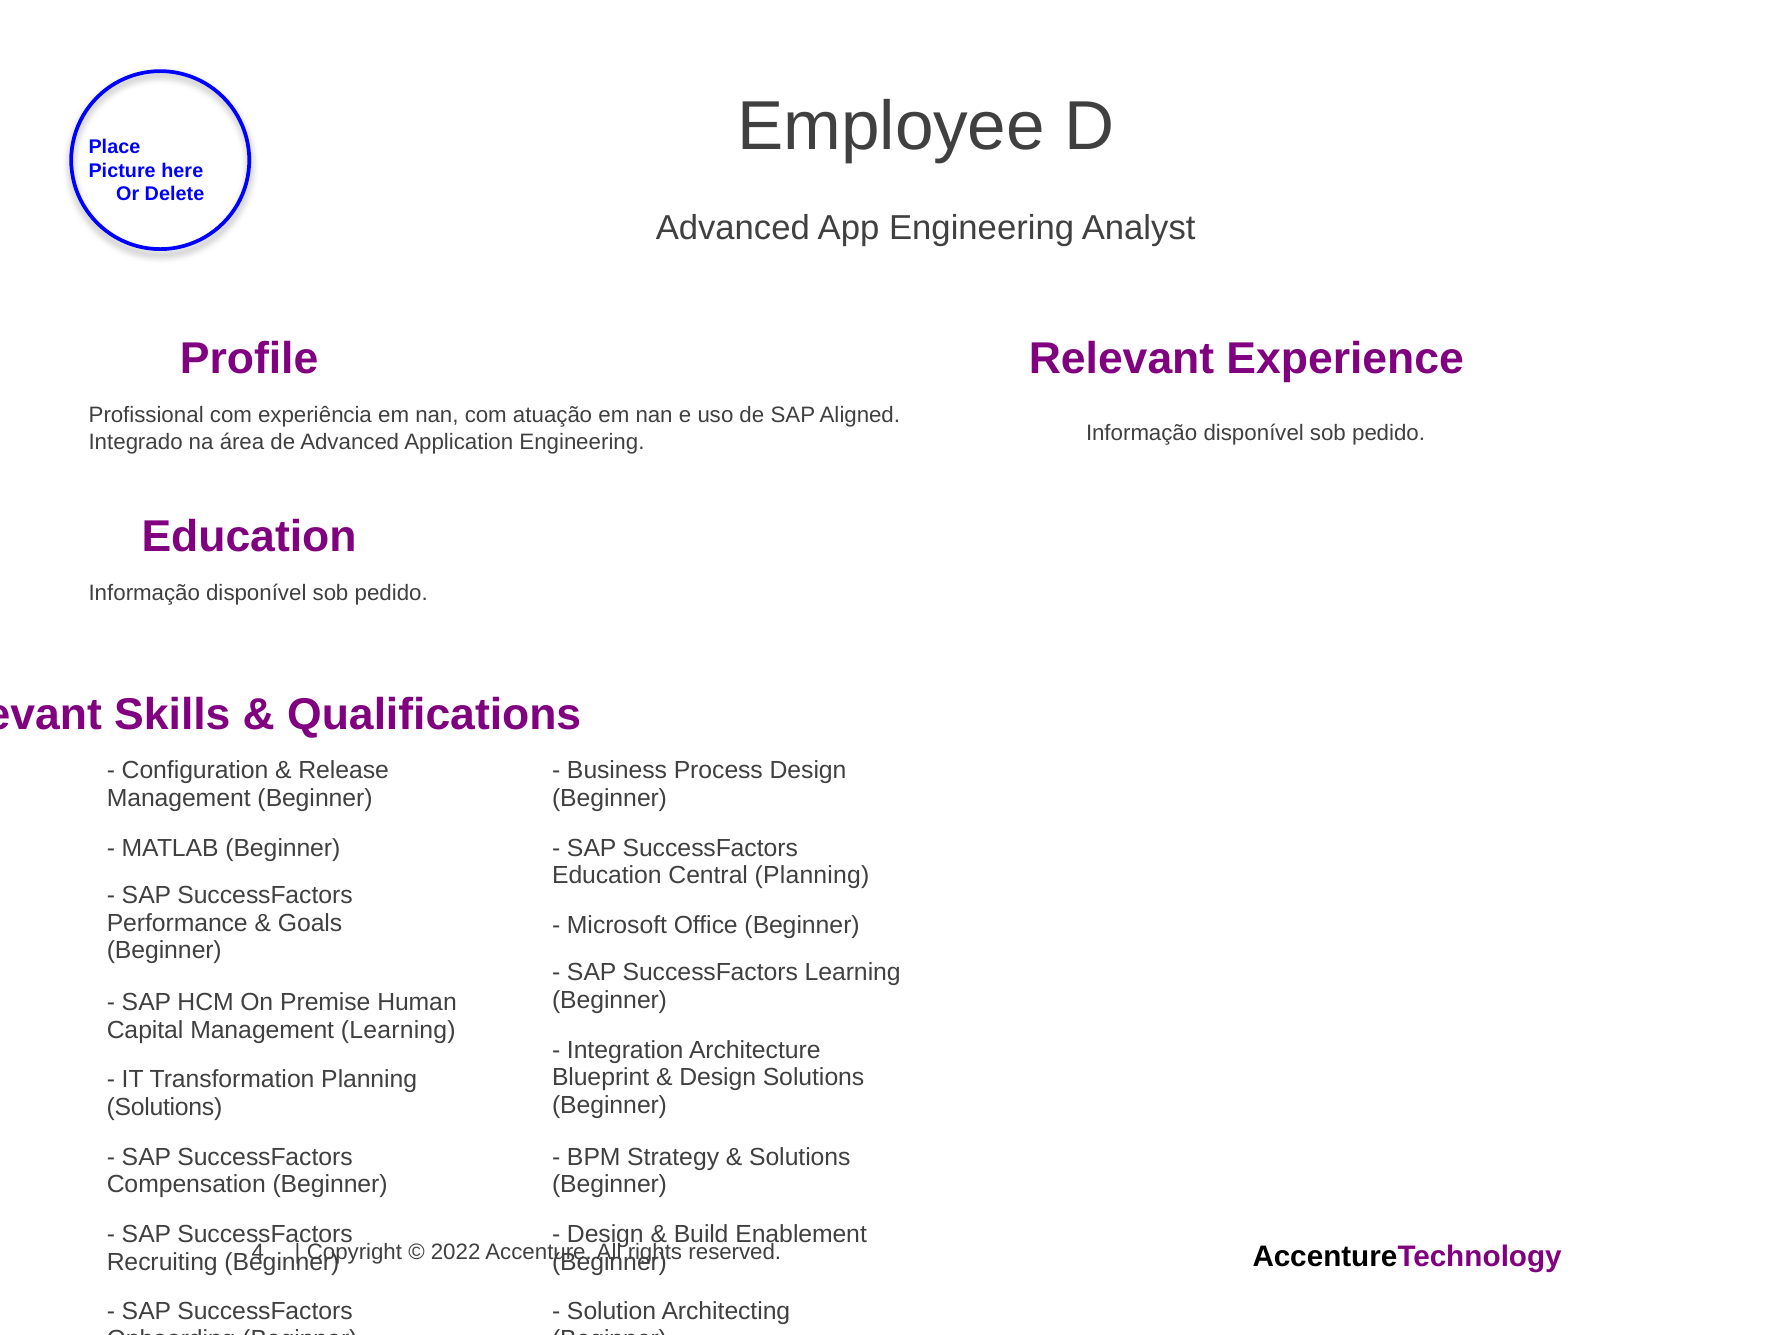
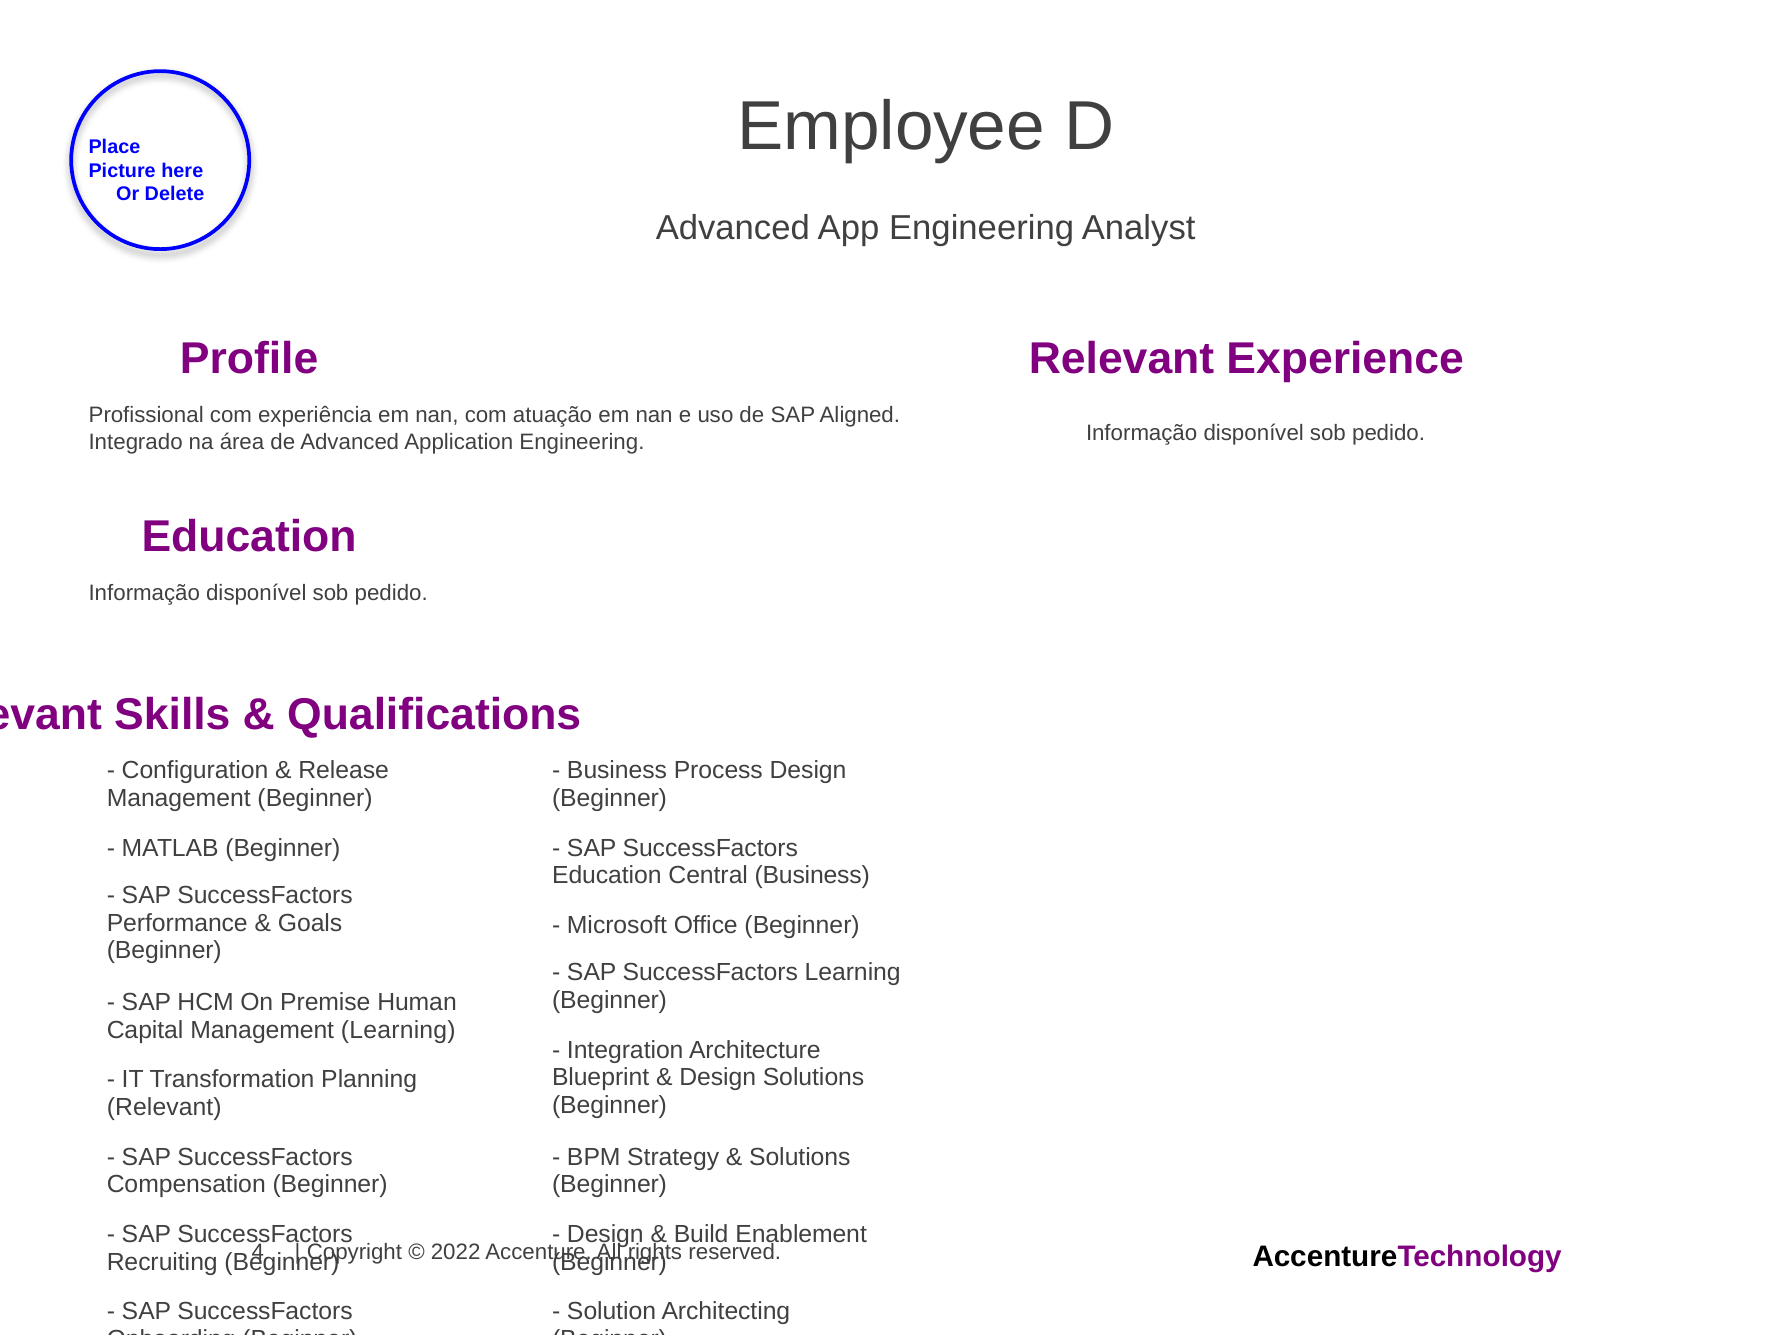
Central Planning: Planning -> Business (812, 876)
Solutions: Solutions -> Relevant (164, 1108)
